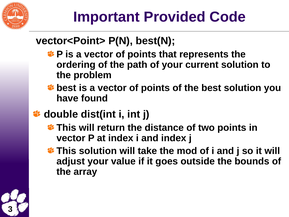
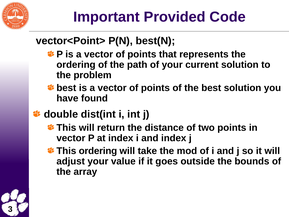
This solution: solution -> ordering (98, 151)
